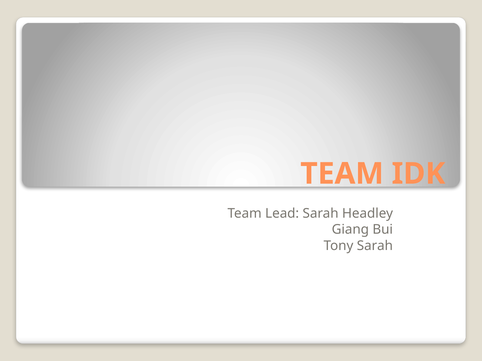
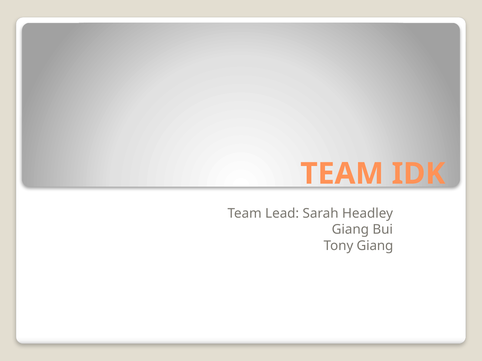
Tony Sarah: Sarah -> Giang (375, 246)
